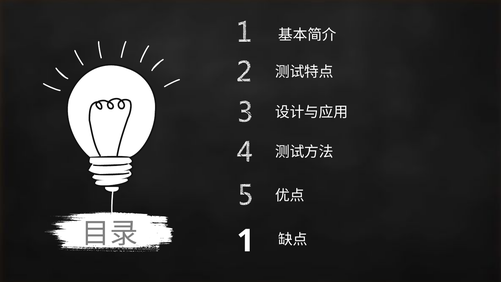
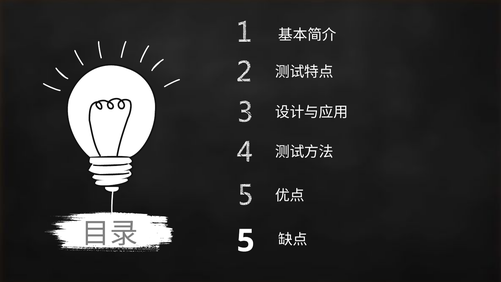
1: 1 -> 5 (246, 241)
